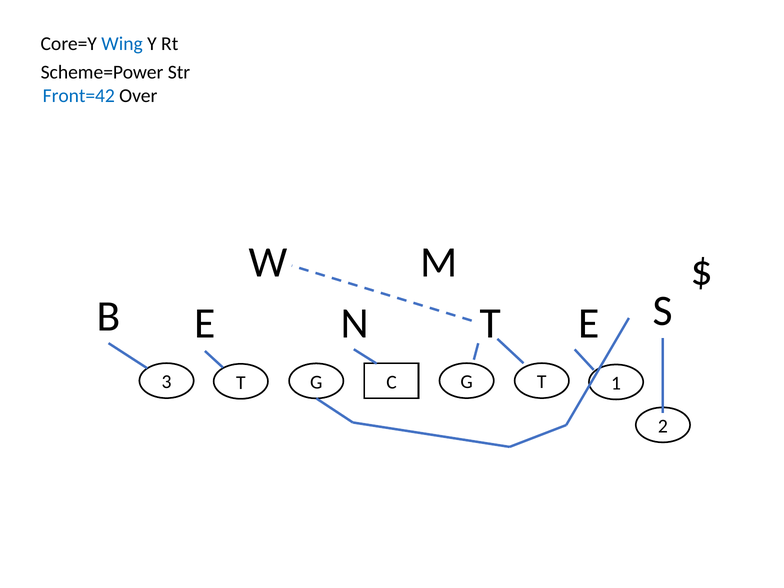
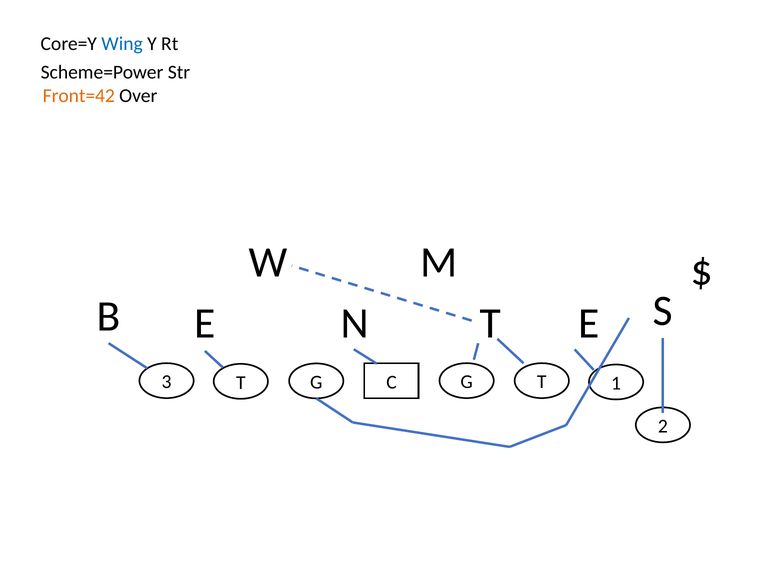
Front=42 colour: blue -> orange (79, 96)
